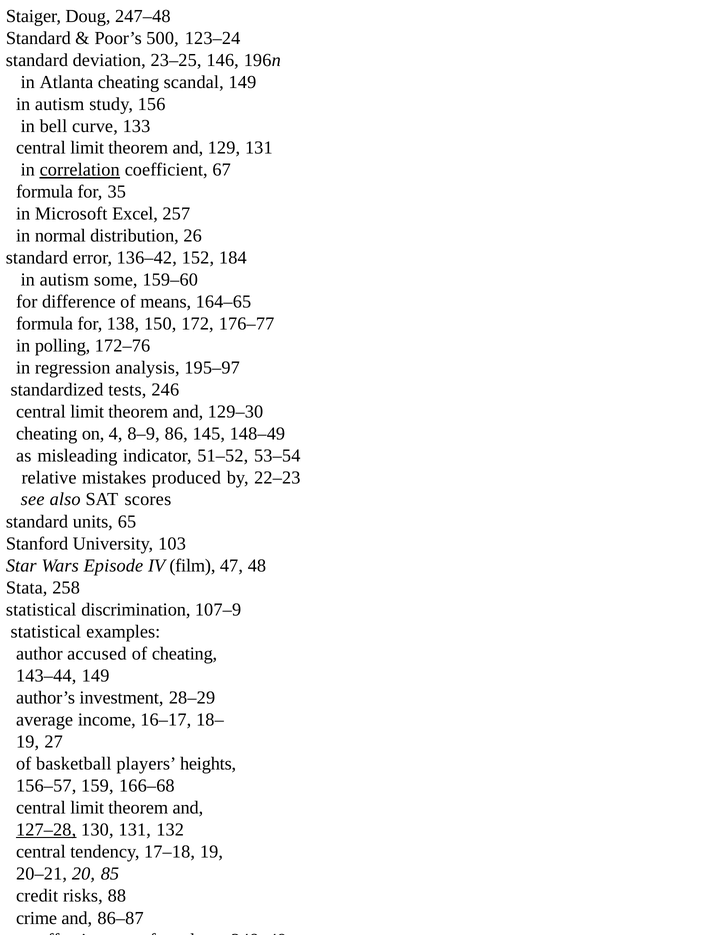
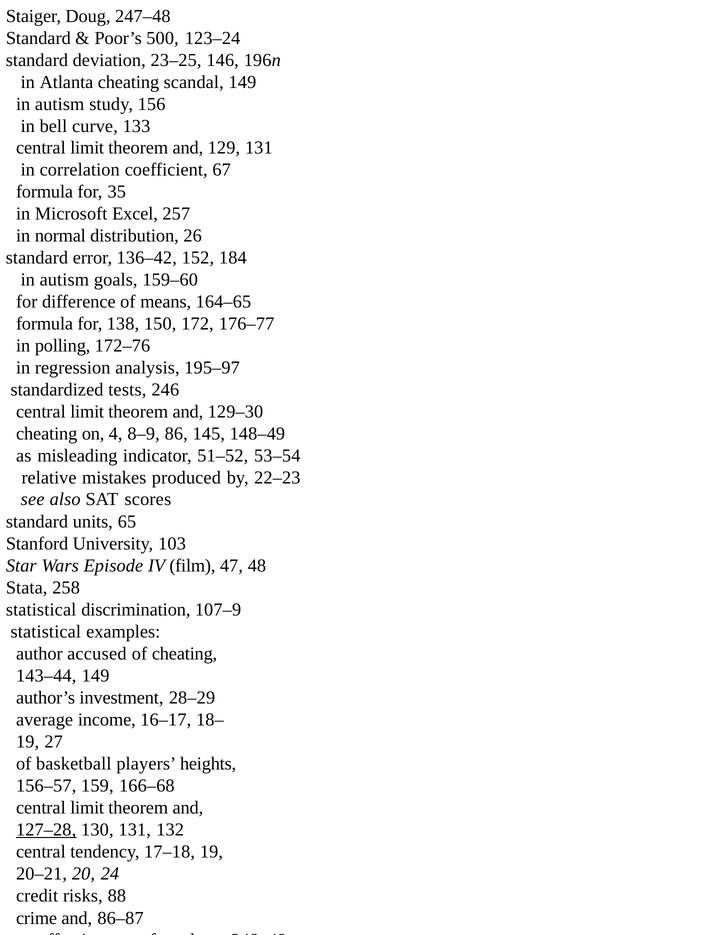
correlation underline: present -> none (80, 170)
some: some -> goals (116, 280)
85: 85 -> 24 (110, 873)
